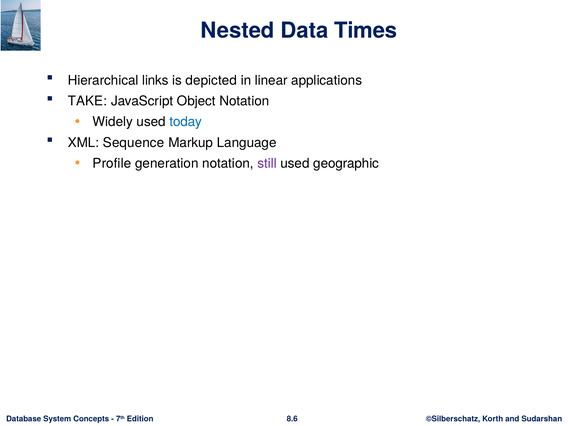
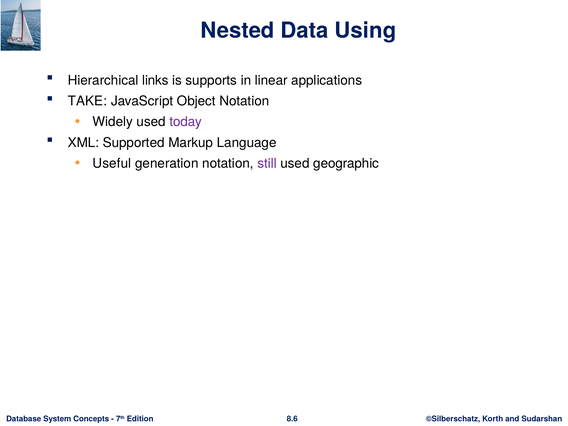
Times: Times -> Using (365, 31)
depicted: depicted -> supports (211, 80)
today colour: blue -> purple (186, 122)
Sequence: Sequence -> Supported (134, 143)
Profile: Profile -> Useful (112, 163)
